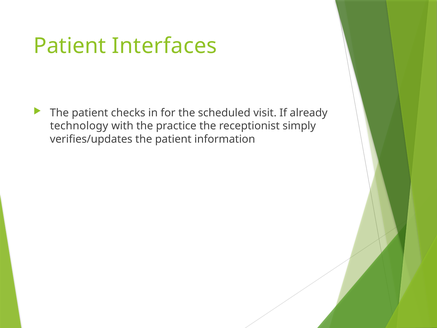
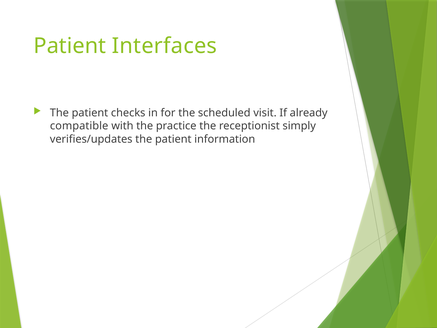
technology: technology -> compatible (79, 126)
